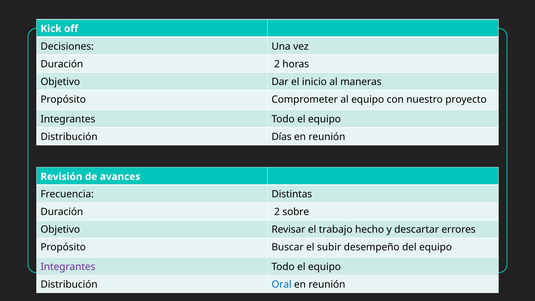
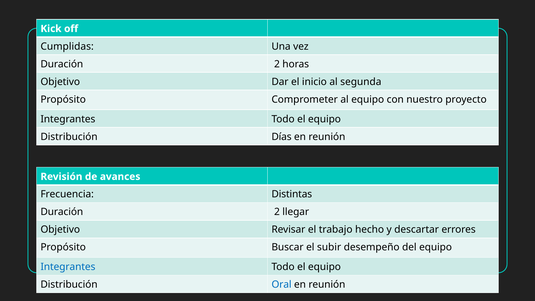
Decisiones: Decisiones -> Cumplidas (67, 46)
maneras: maneras -> segunda (361, 82)
sobre: sobre -> llegar (296, 212)
Integrantes colour: purple -> blue (68, 267)
